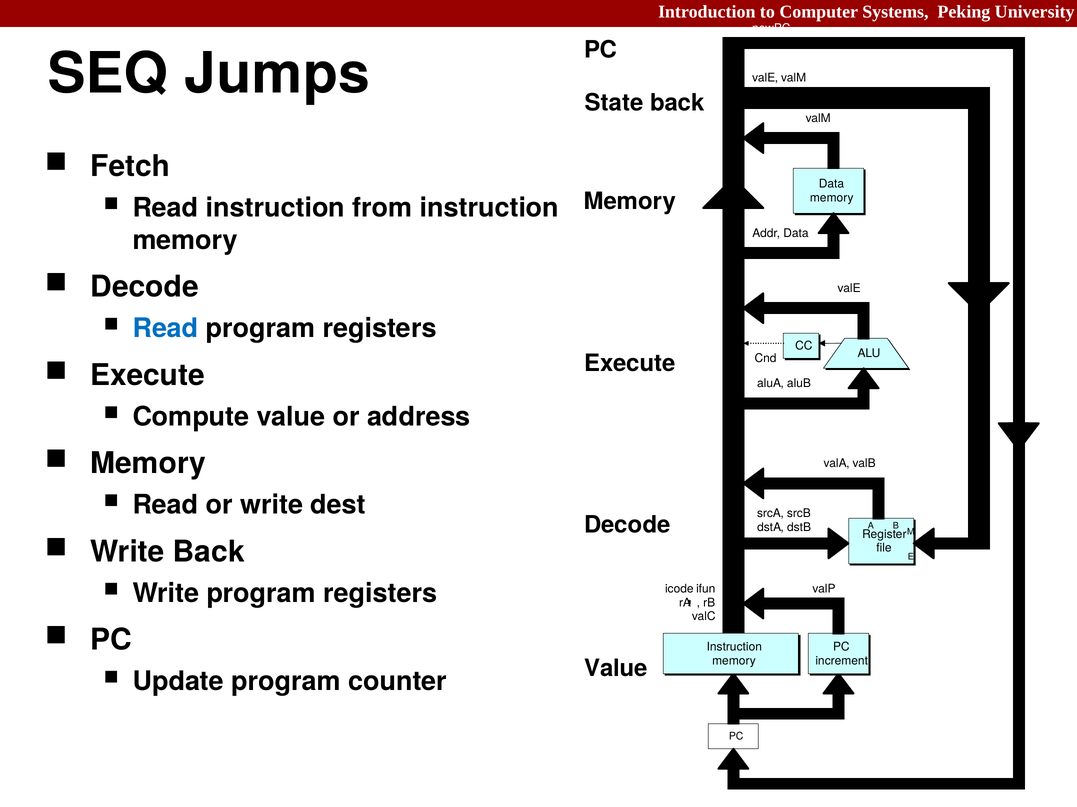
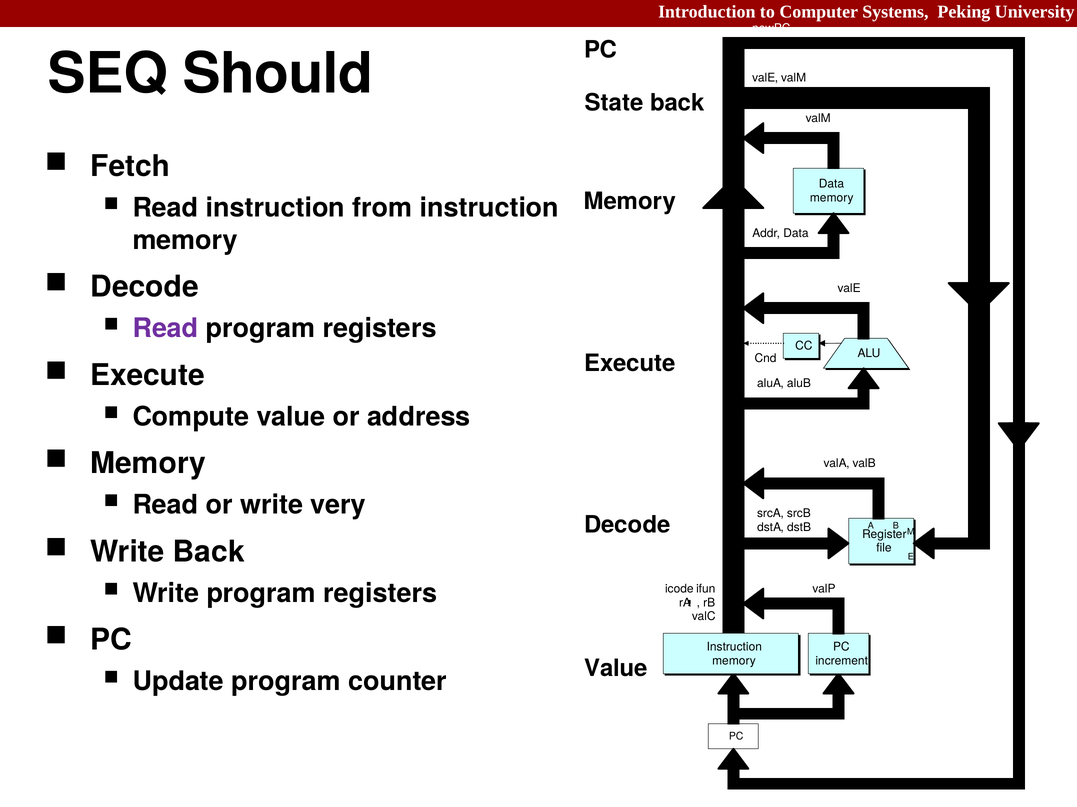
Jumps: Jumps -> Should (278, 74)
Read colour: blue -> purple (166, 329)
dest: dest -> very (338, 505)
